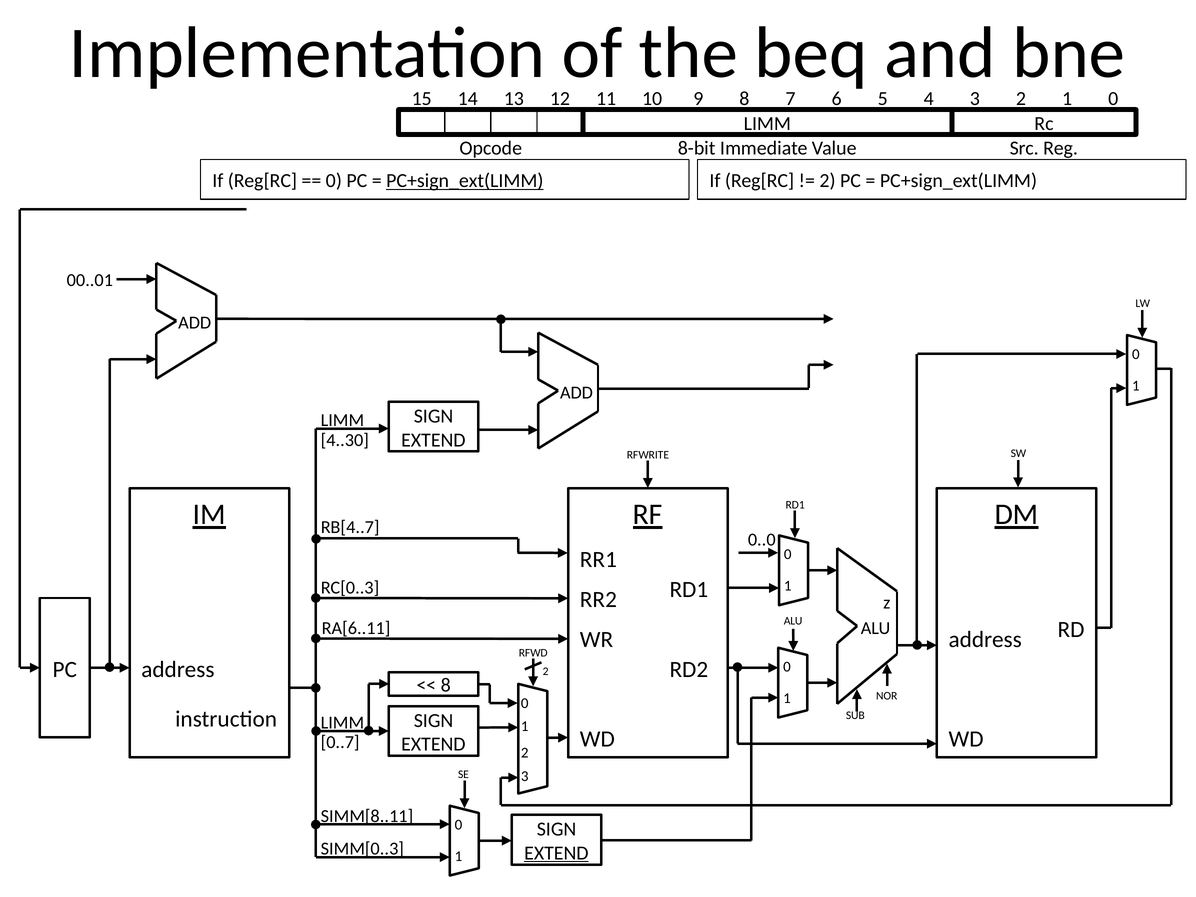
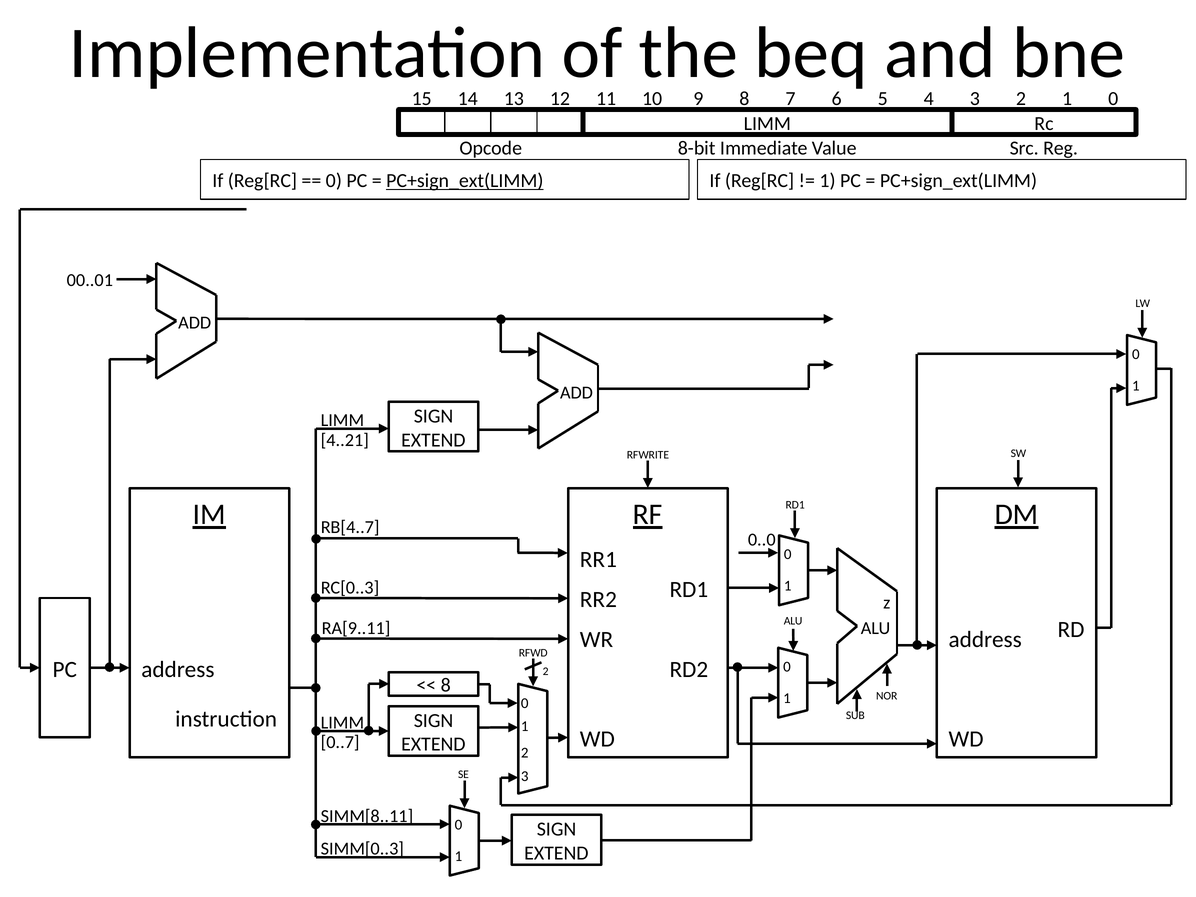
2: 2 -> 1 (828, 181)
4..30: 4..30 -> 4..21 (345, 440)
RA[6..11: RA[6..11 -> RA[9..11 (356, 628)
EXTEND underline: present -> none (556, 853)
